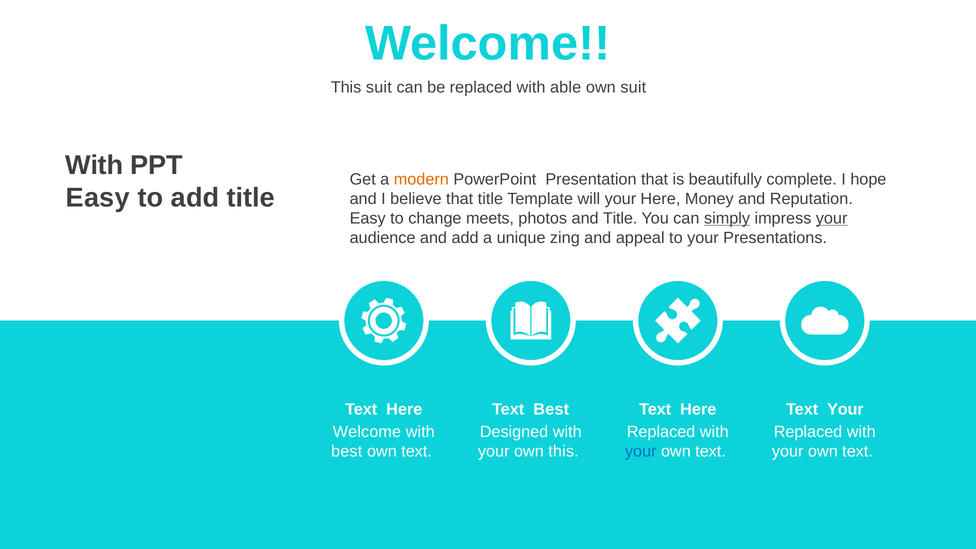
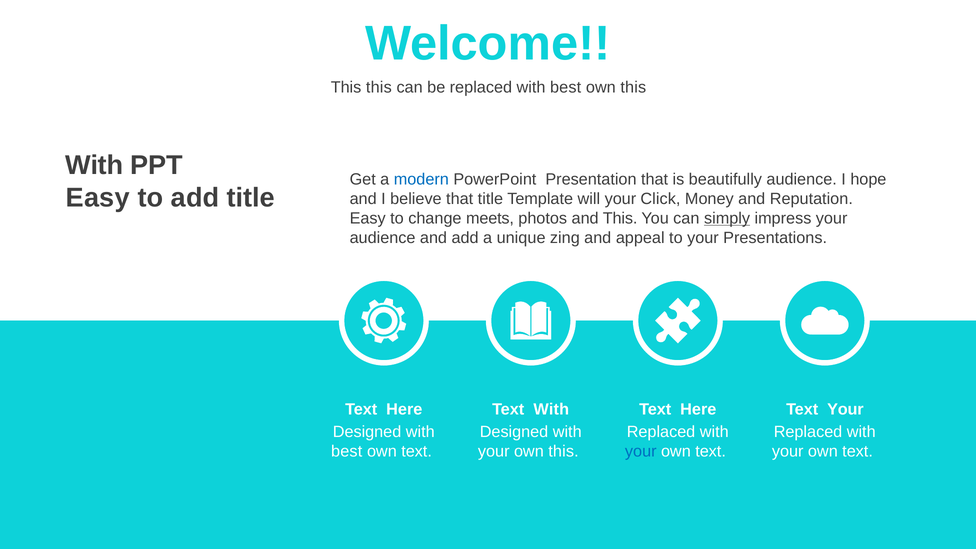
This suit: suit -> this (379, 87)
replaced with able: able -> best (566, 87)
suit: suit -> this (633, 87)
modern colour: orange -> blue (421, 179)
beautifully complete: complete -> audience (802, 179)
your Here: Here -> Click (660, 199)
and Title: Title -> This (620, 218)
your underline: present -> none (832, 218)
Text Best: Best -> With (551, 409)
Welcome: Welcome -> Designed (367, 432)
